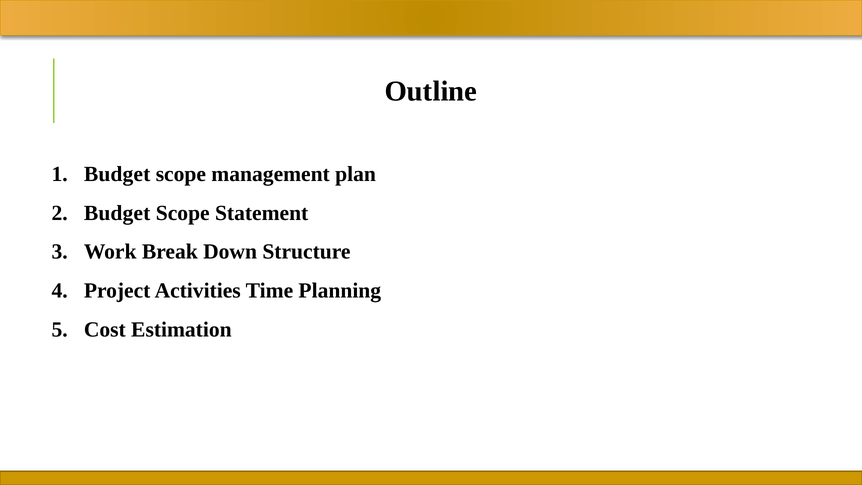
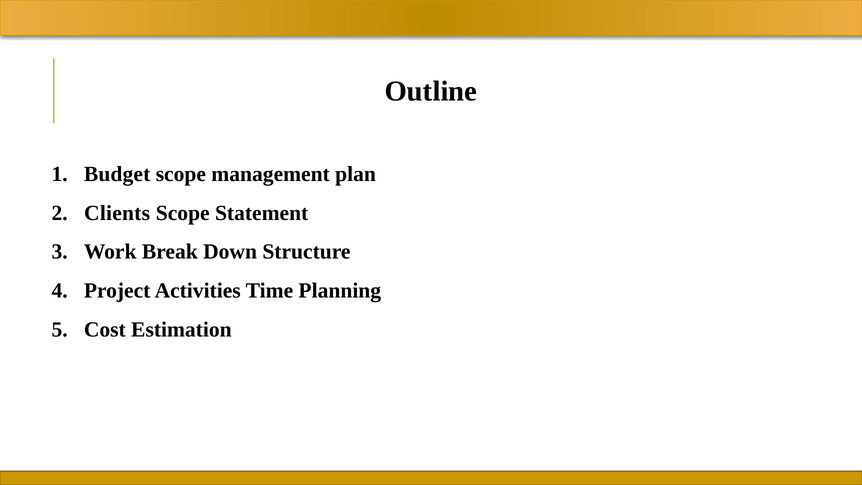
Budget: Budget -> Clients (117, 213)
